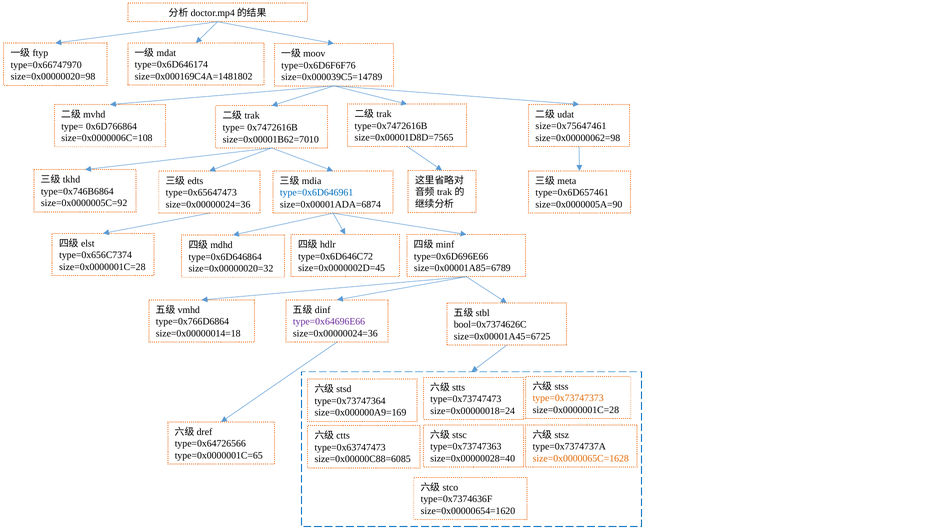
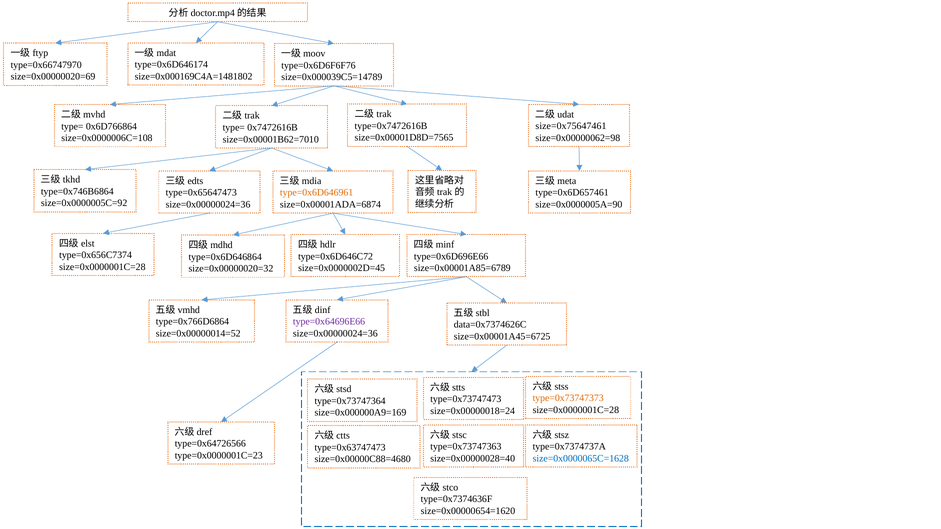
size=0x00000020=98: size=0x00000020=98 -> size=0x00000020=69 (53, 77)
type=0x6D646961 colour: blue -> orange (317, 193)
bool=0x7374626C: bool=0x7374626C -> data=0x7374626C (490, 325)
size=0x00000014=18: size=0x00000014=18 -> size=0x00000014=52 (198, 334)
type=0x0000001C=65: type=0x0000001C=65 -> type=0x0000001C=23 (219, 456)
size=0x0000065C=1628 colour: orange -> blue (581, 459)
size=0x00000C88=6085: size=0x00000C88=6085 -> size=0x00000C88=4680 (363, 459)
